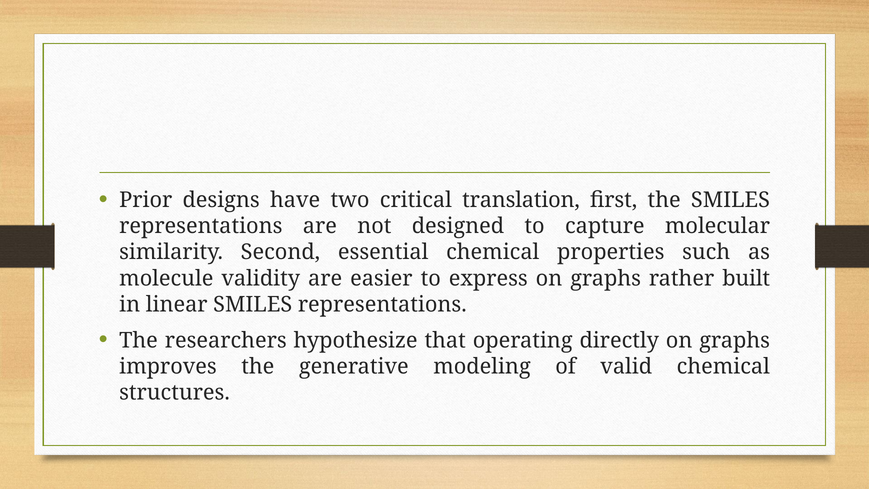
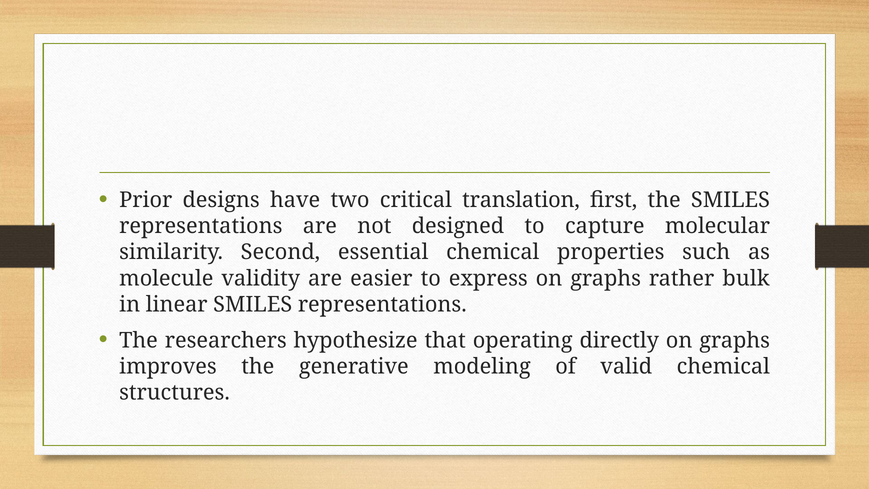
built: built -> bulk (746, 278)
